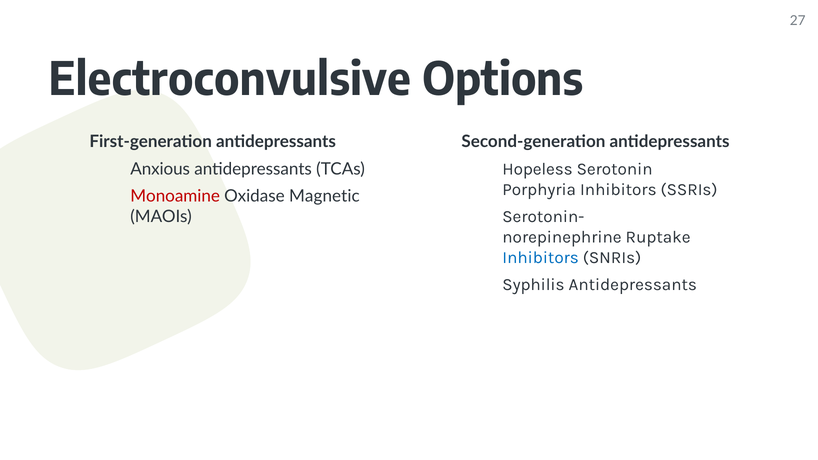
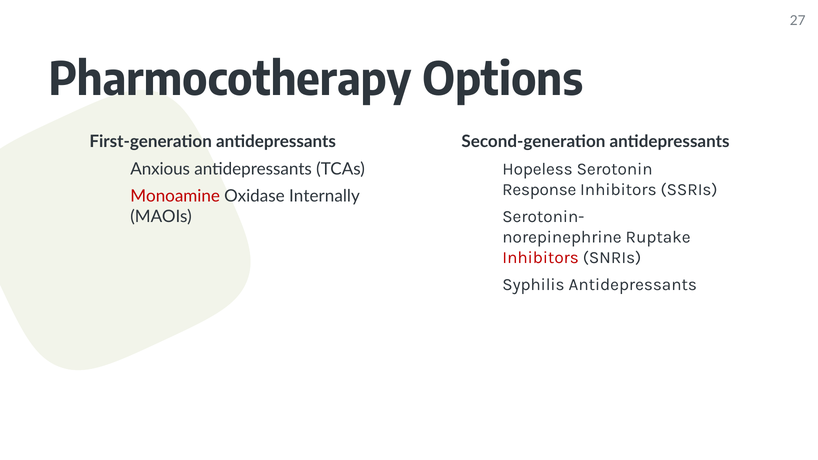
Electroconvulsive: Electroconvulsive -> Pharmocotherapy (230, 80)
Porphyria: Porphyria -> Response (539, 189)
Magnetic: Magnetic -> Internally (324, 196)
Inhibitors colour: blue -> red (541, 258)
